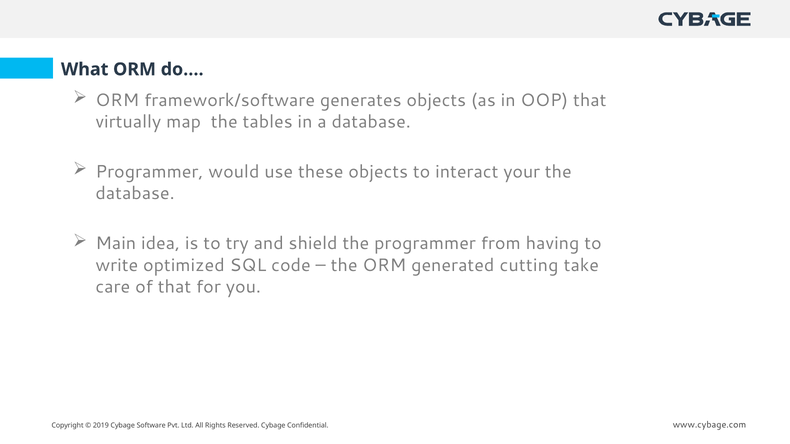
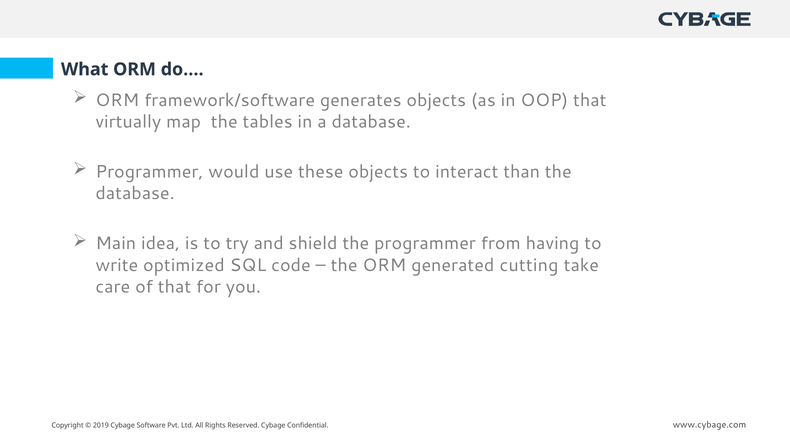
your: your -> than (522, 172)
